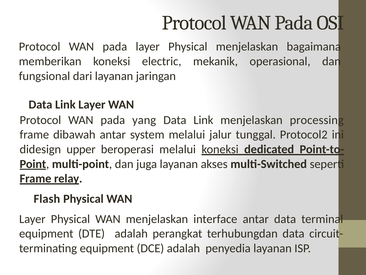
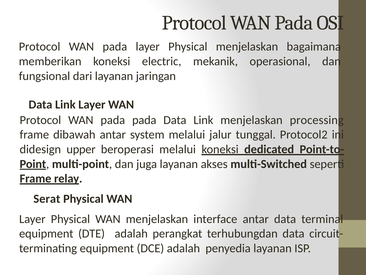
pada yang: yang -> pada (144, 120)
Flash: Flash -> Serat (47, 199)
